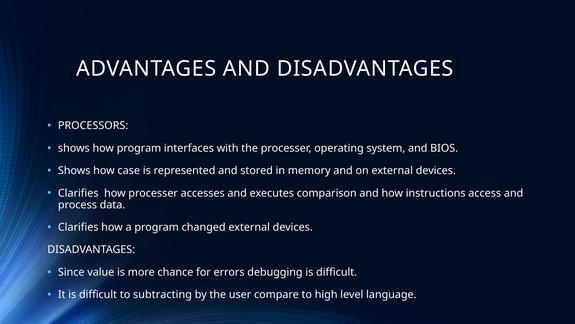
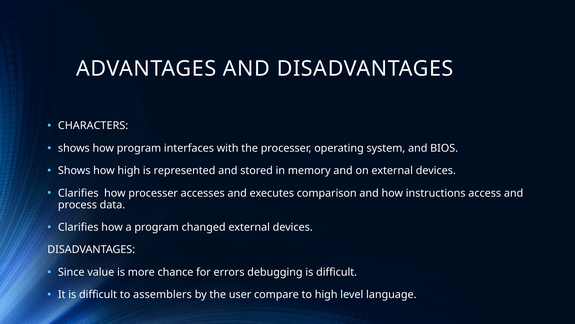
PROCESSORS: PROCESSORS -> CHARACTERS (93, 126)
how case: case -> high (129, 170)
subtracting: subtracting -> assemblers (162, 294)
